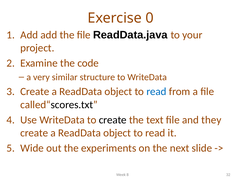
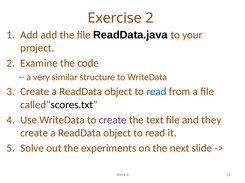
Exercise 0: 0 -> 2 (150, 18)
create colour: black -> purple (113, 120)
Wide: Wide -> Solve (32, 149)
